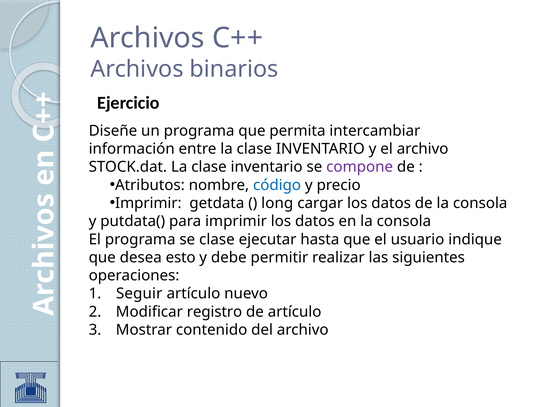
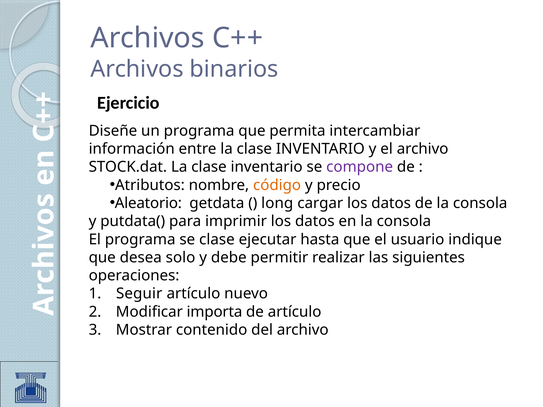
código colour: blue -> orange (277, 185)
Imprimir: Imprimir -> Aleatorio (148, 203)
esto: esto -> solo (181, 258)
registro: registro -> importa (214, 312)
